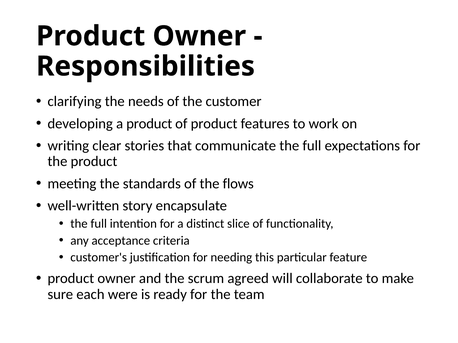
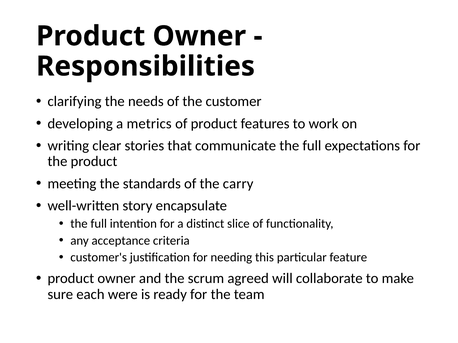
a product: product -> metrics (149, 124)
flows: flows -> carry (238, 184)
